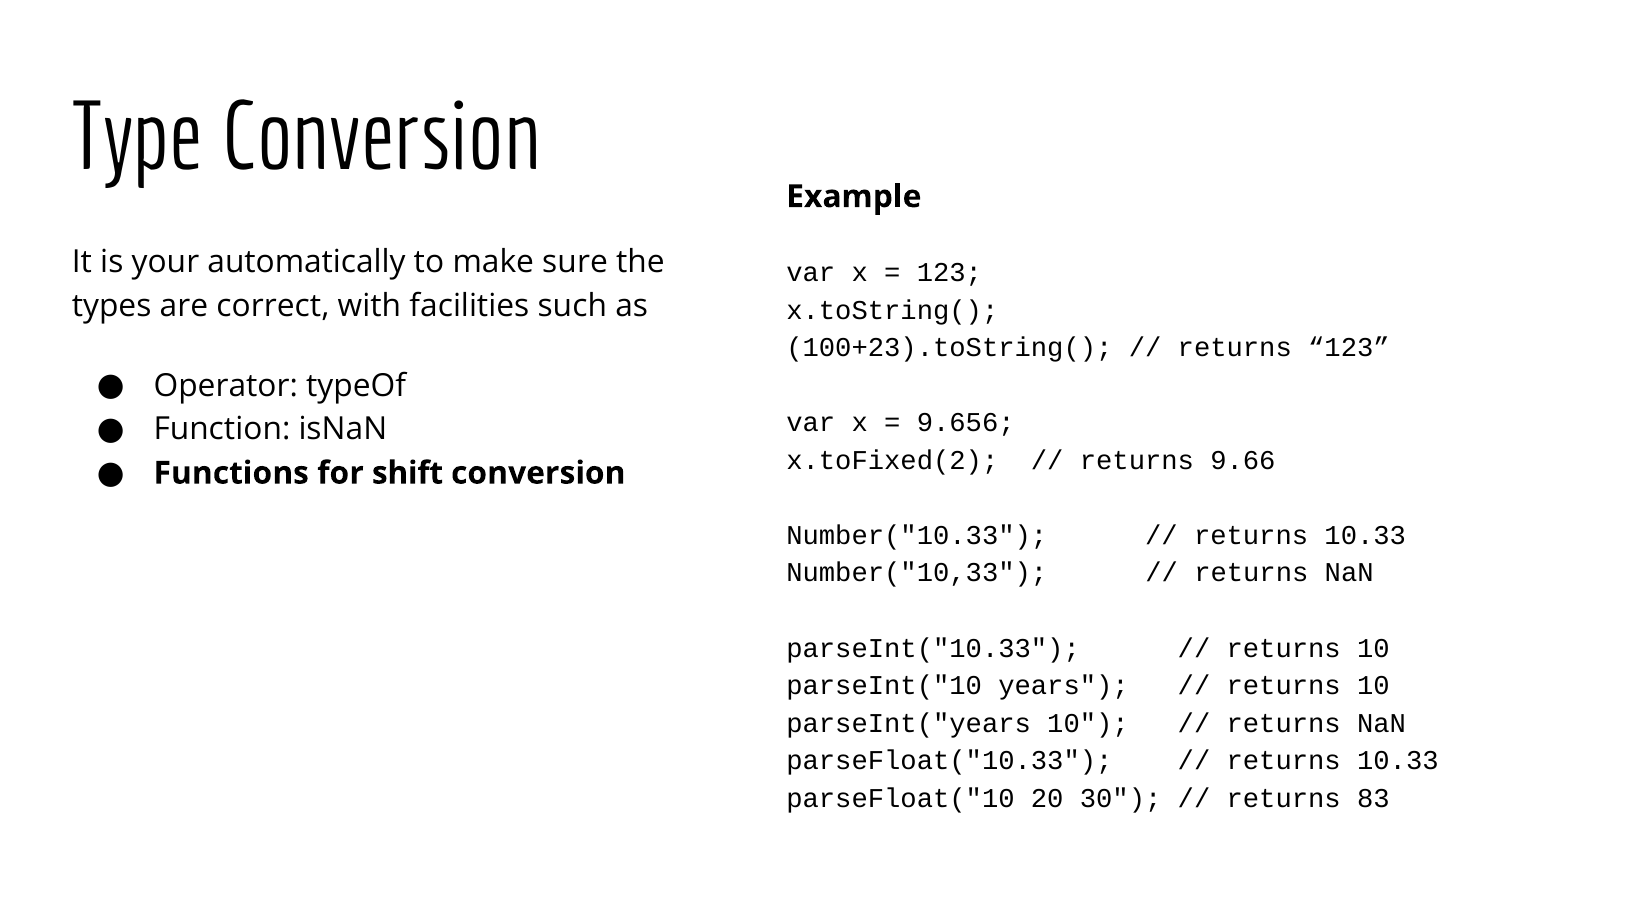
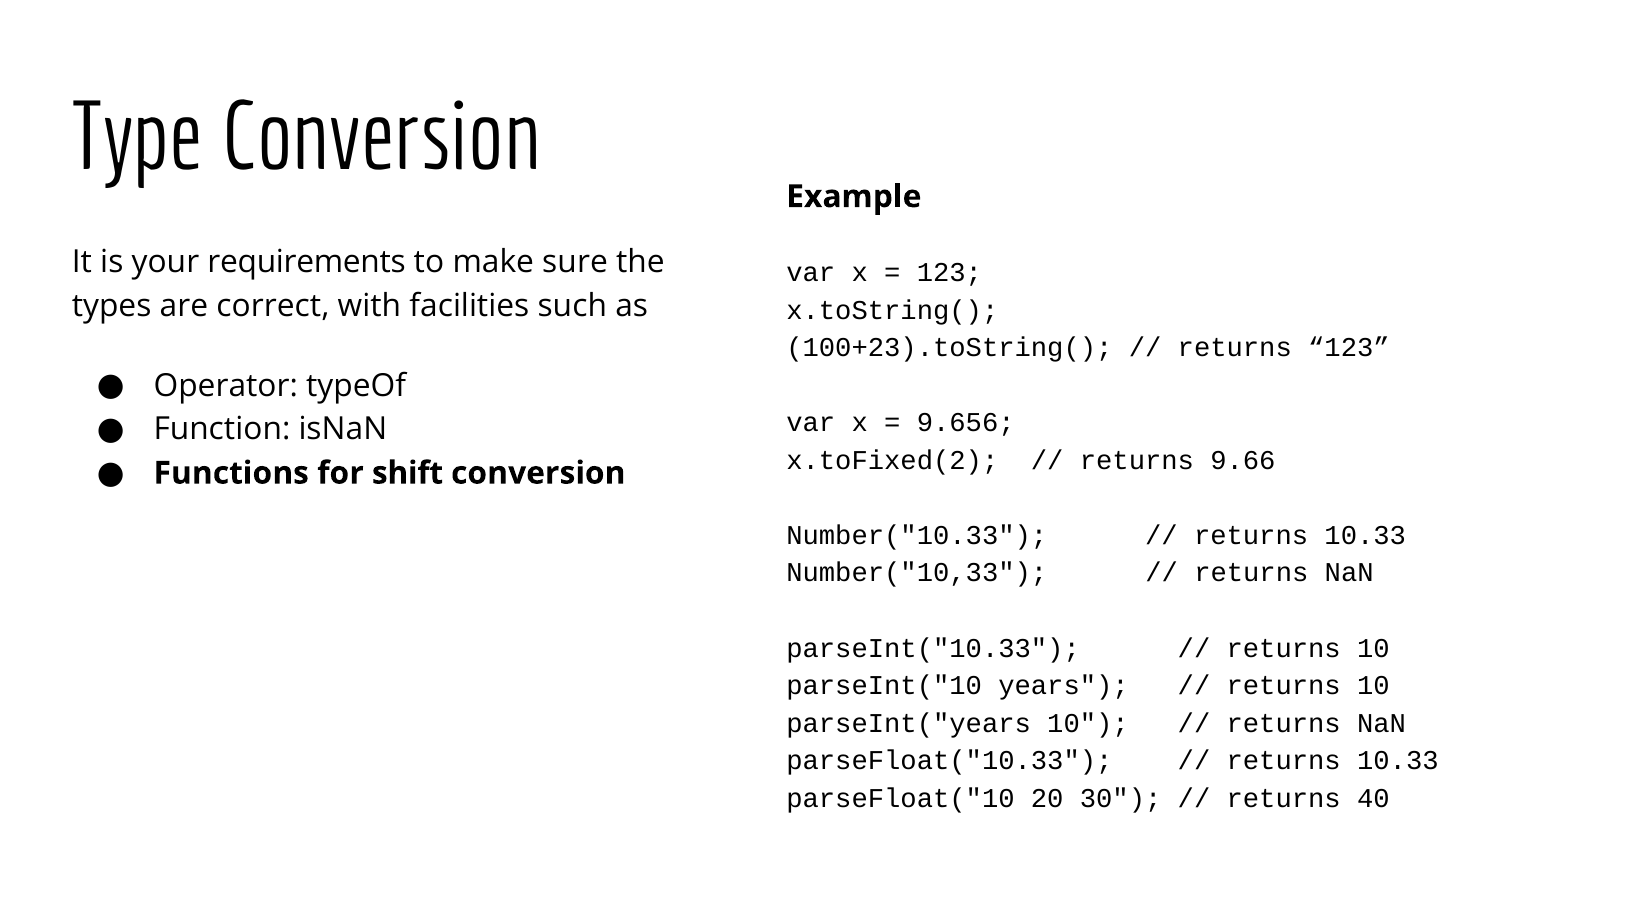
automatically: automatically -> requirements (307, 262)
83: 83 -> 40 (1373, 798)
